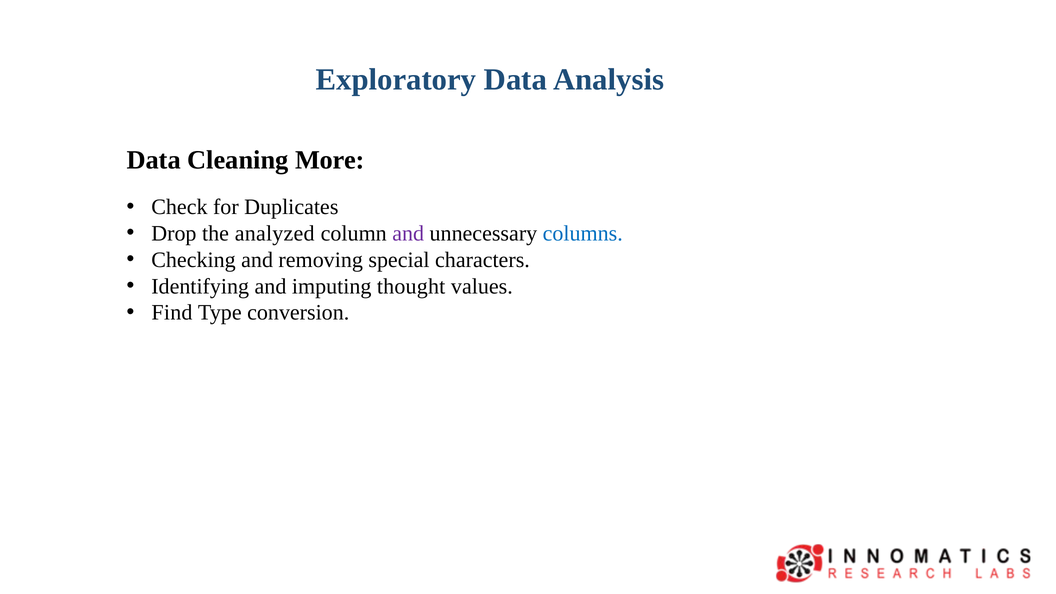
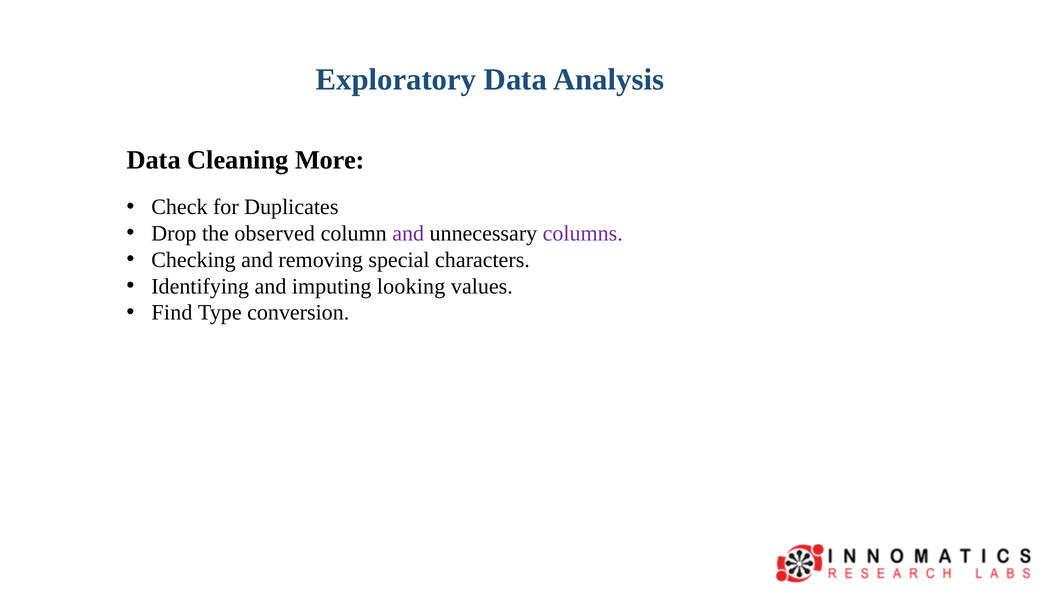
analyzed: analyzed -> observed (275, 233)
columns colour: blue -> purple (583, 233)
thought: thought -> looking (411, 286)
